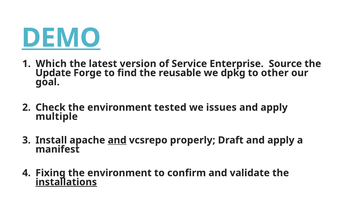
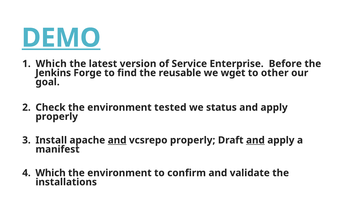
Source: Source -> Before (285, 64)
Update: Update -> Jenkins (53, 73)
dpkg: dpkg -> wget (233, 73)
issues: issues -> status (221, 107)
multiple: multiple -> properly (57, 116)
and underline: none -> present (255, 140)
Fixing: Fixing -> Which (51, 173)
installations underline: present -> none (66, 182)
